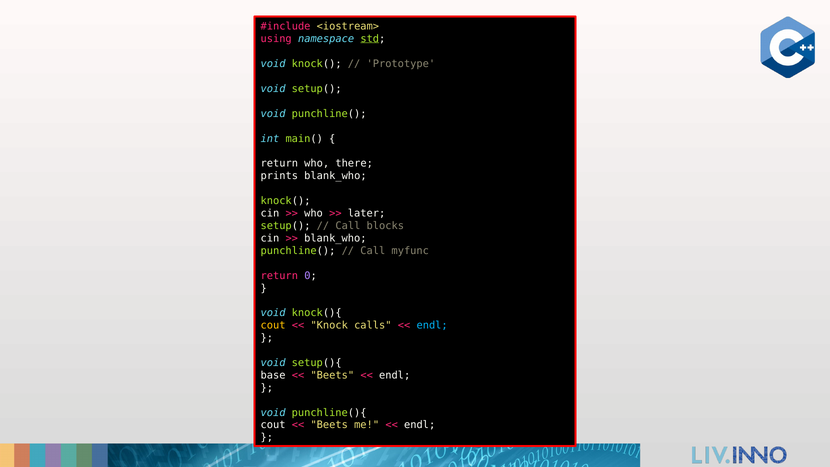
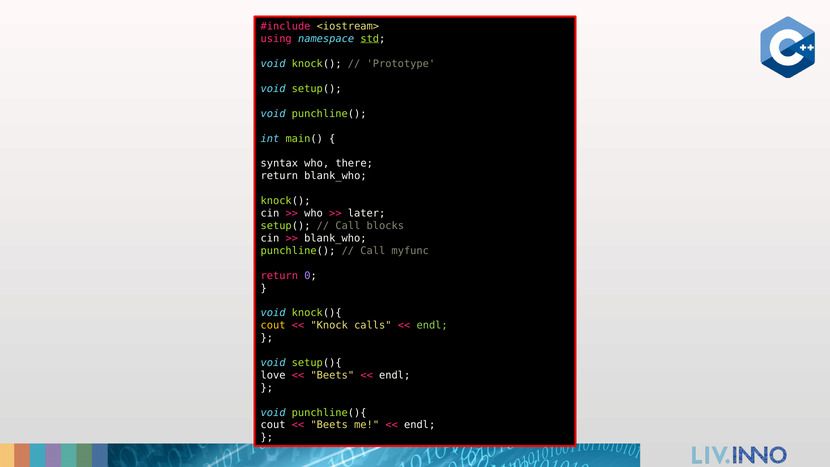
return: return -> syntax (279, 164)
prints: prints -> return (279, 176)
endl colour: light blue -> light green (432, 325)
base: base -> love (273, 375)
